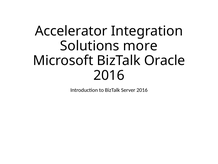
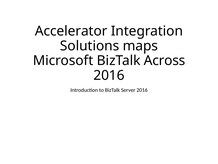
more: more -> maps (140, 46)
Oracle: Oracle -> Across (165, 60)
